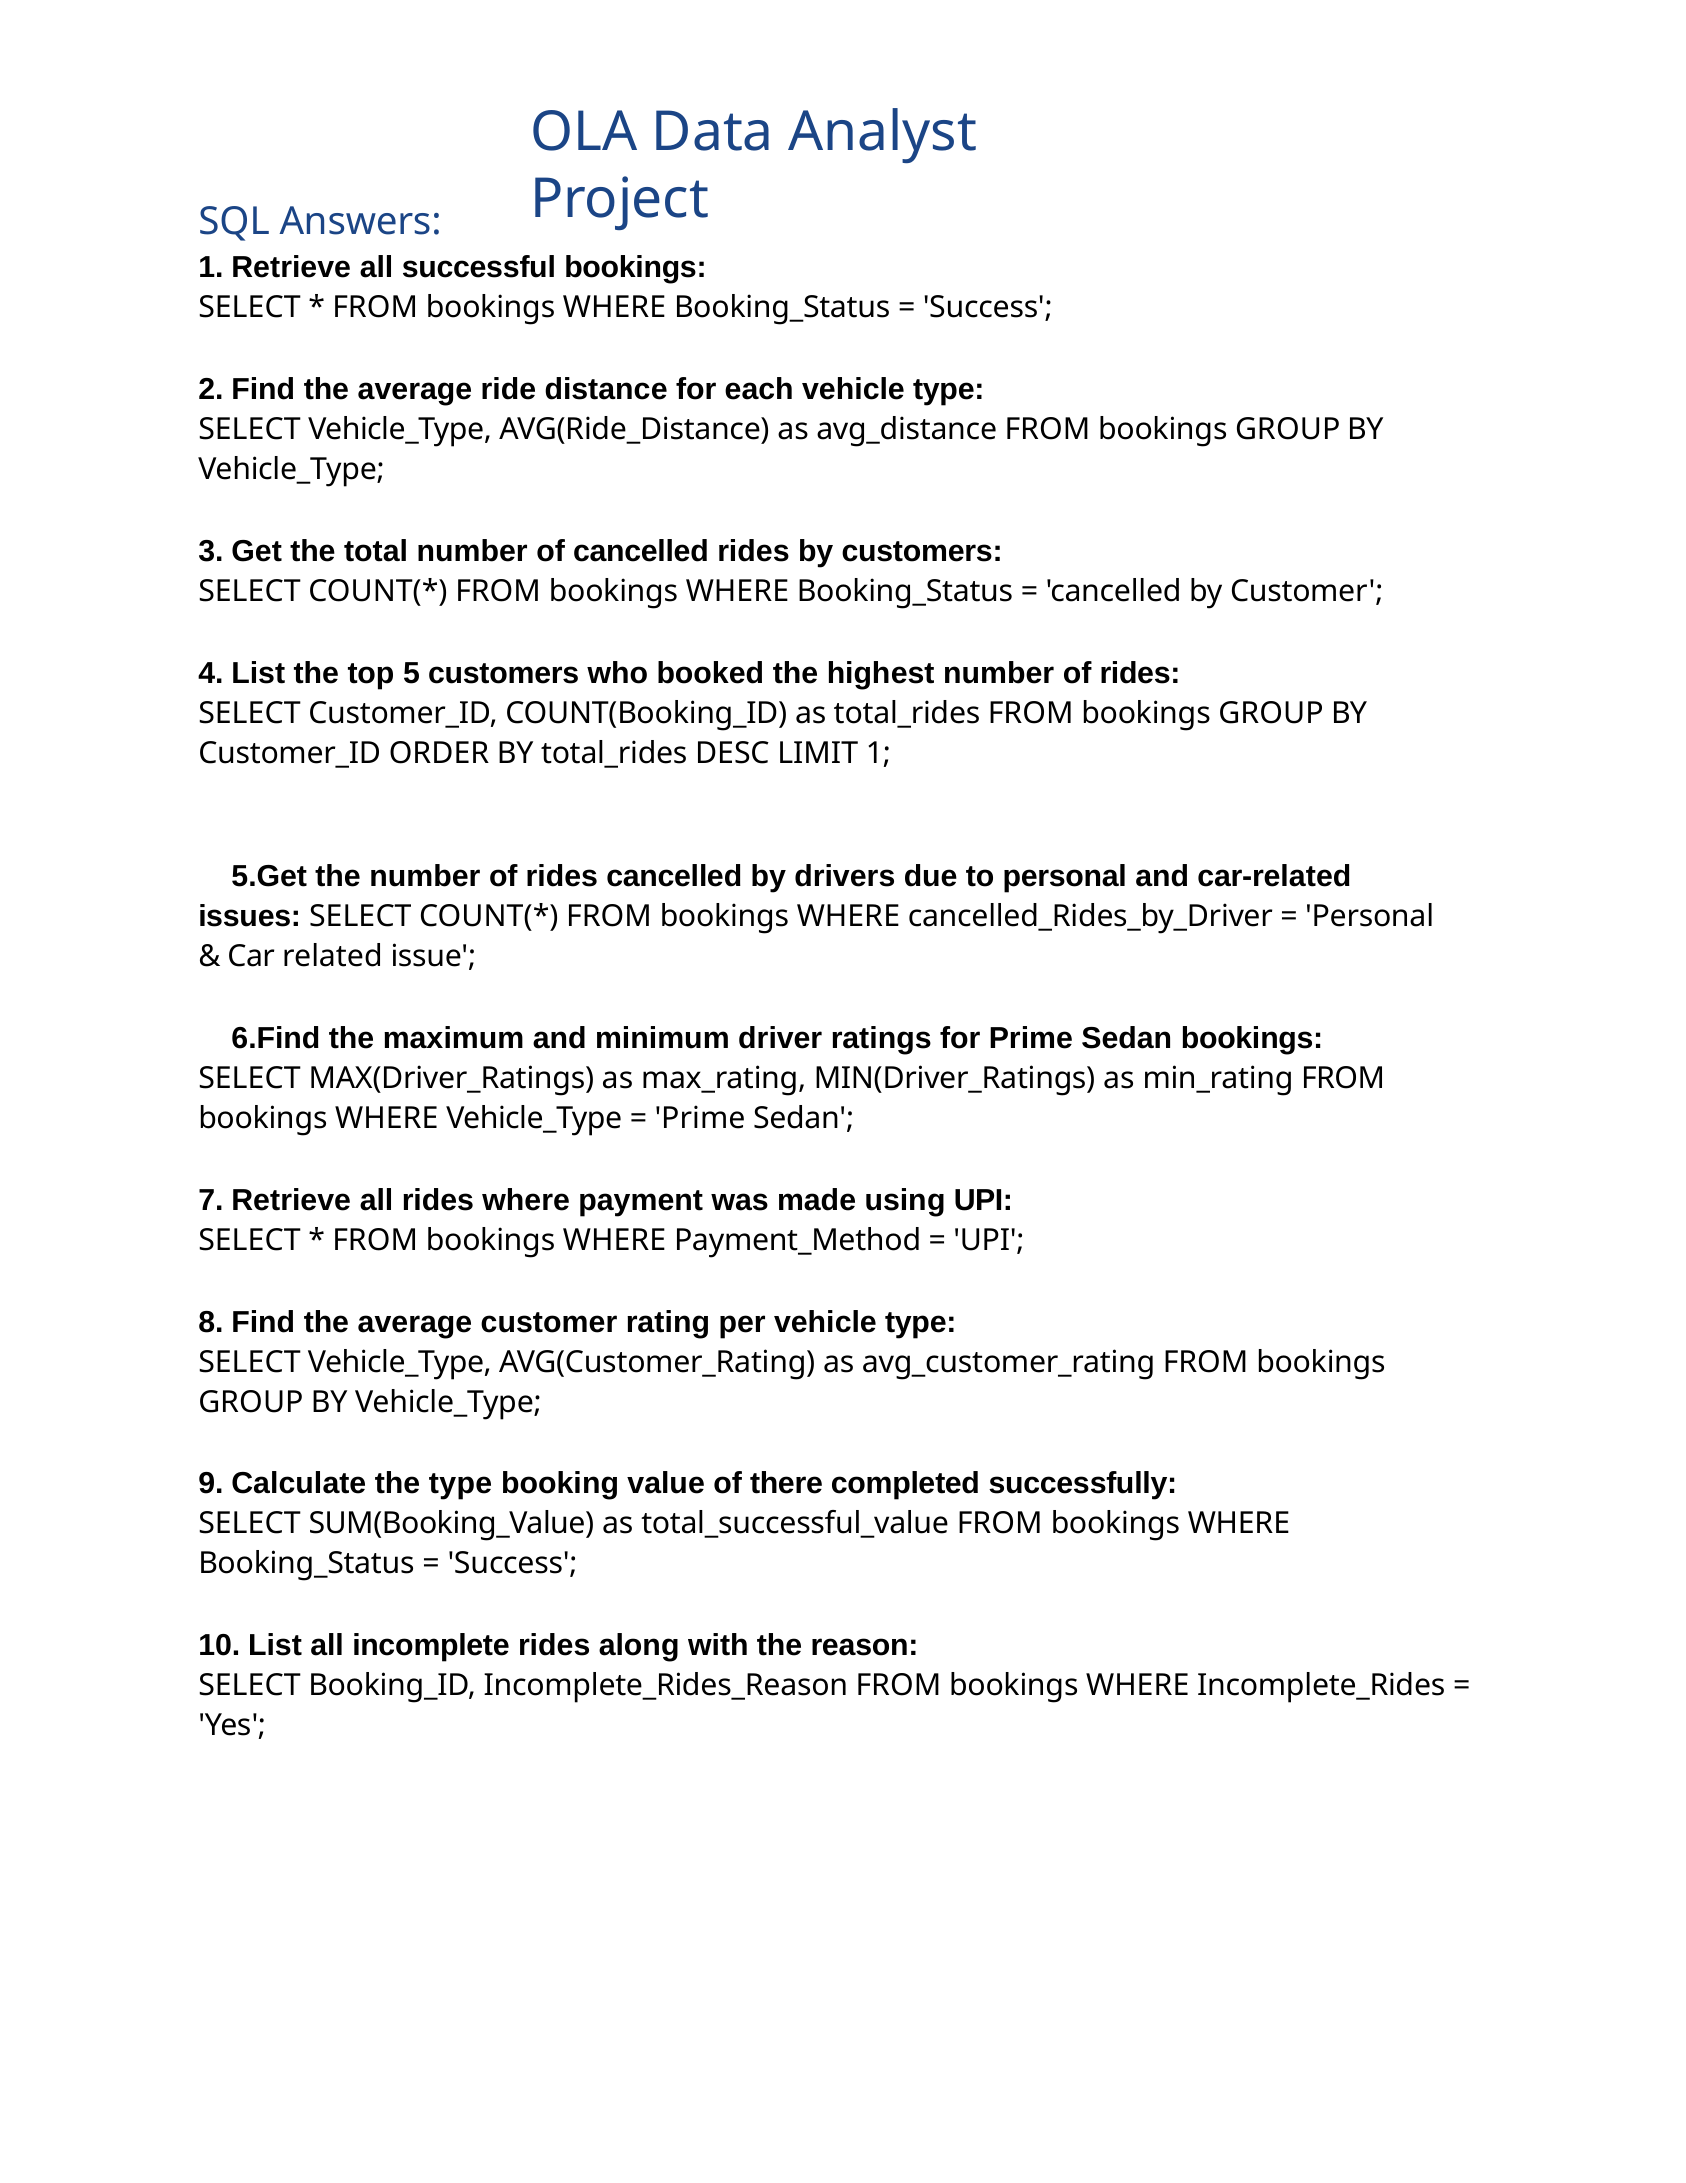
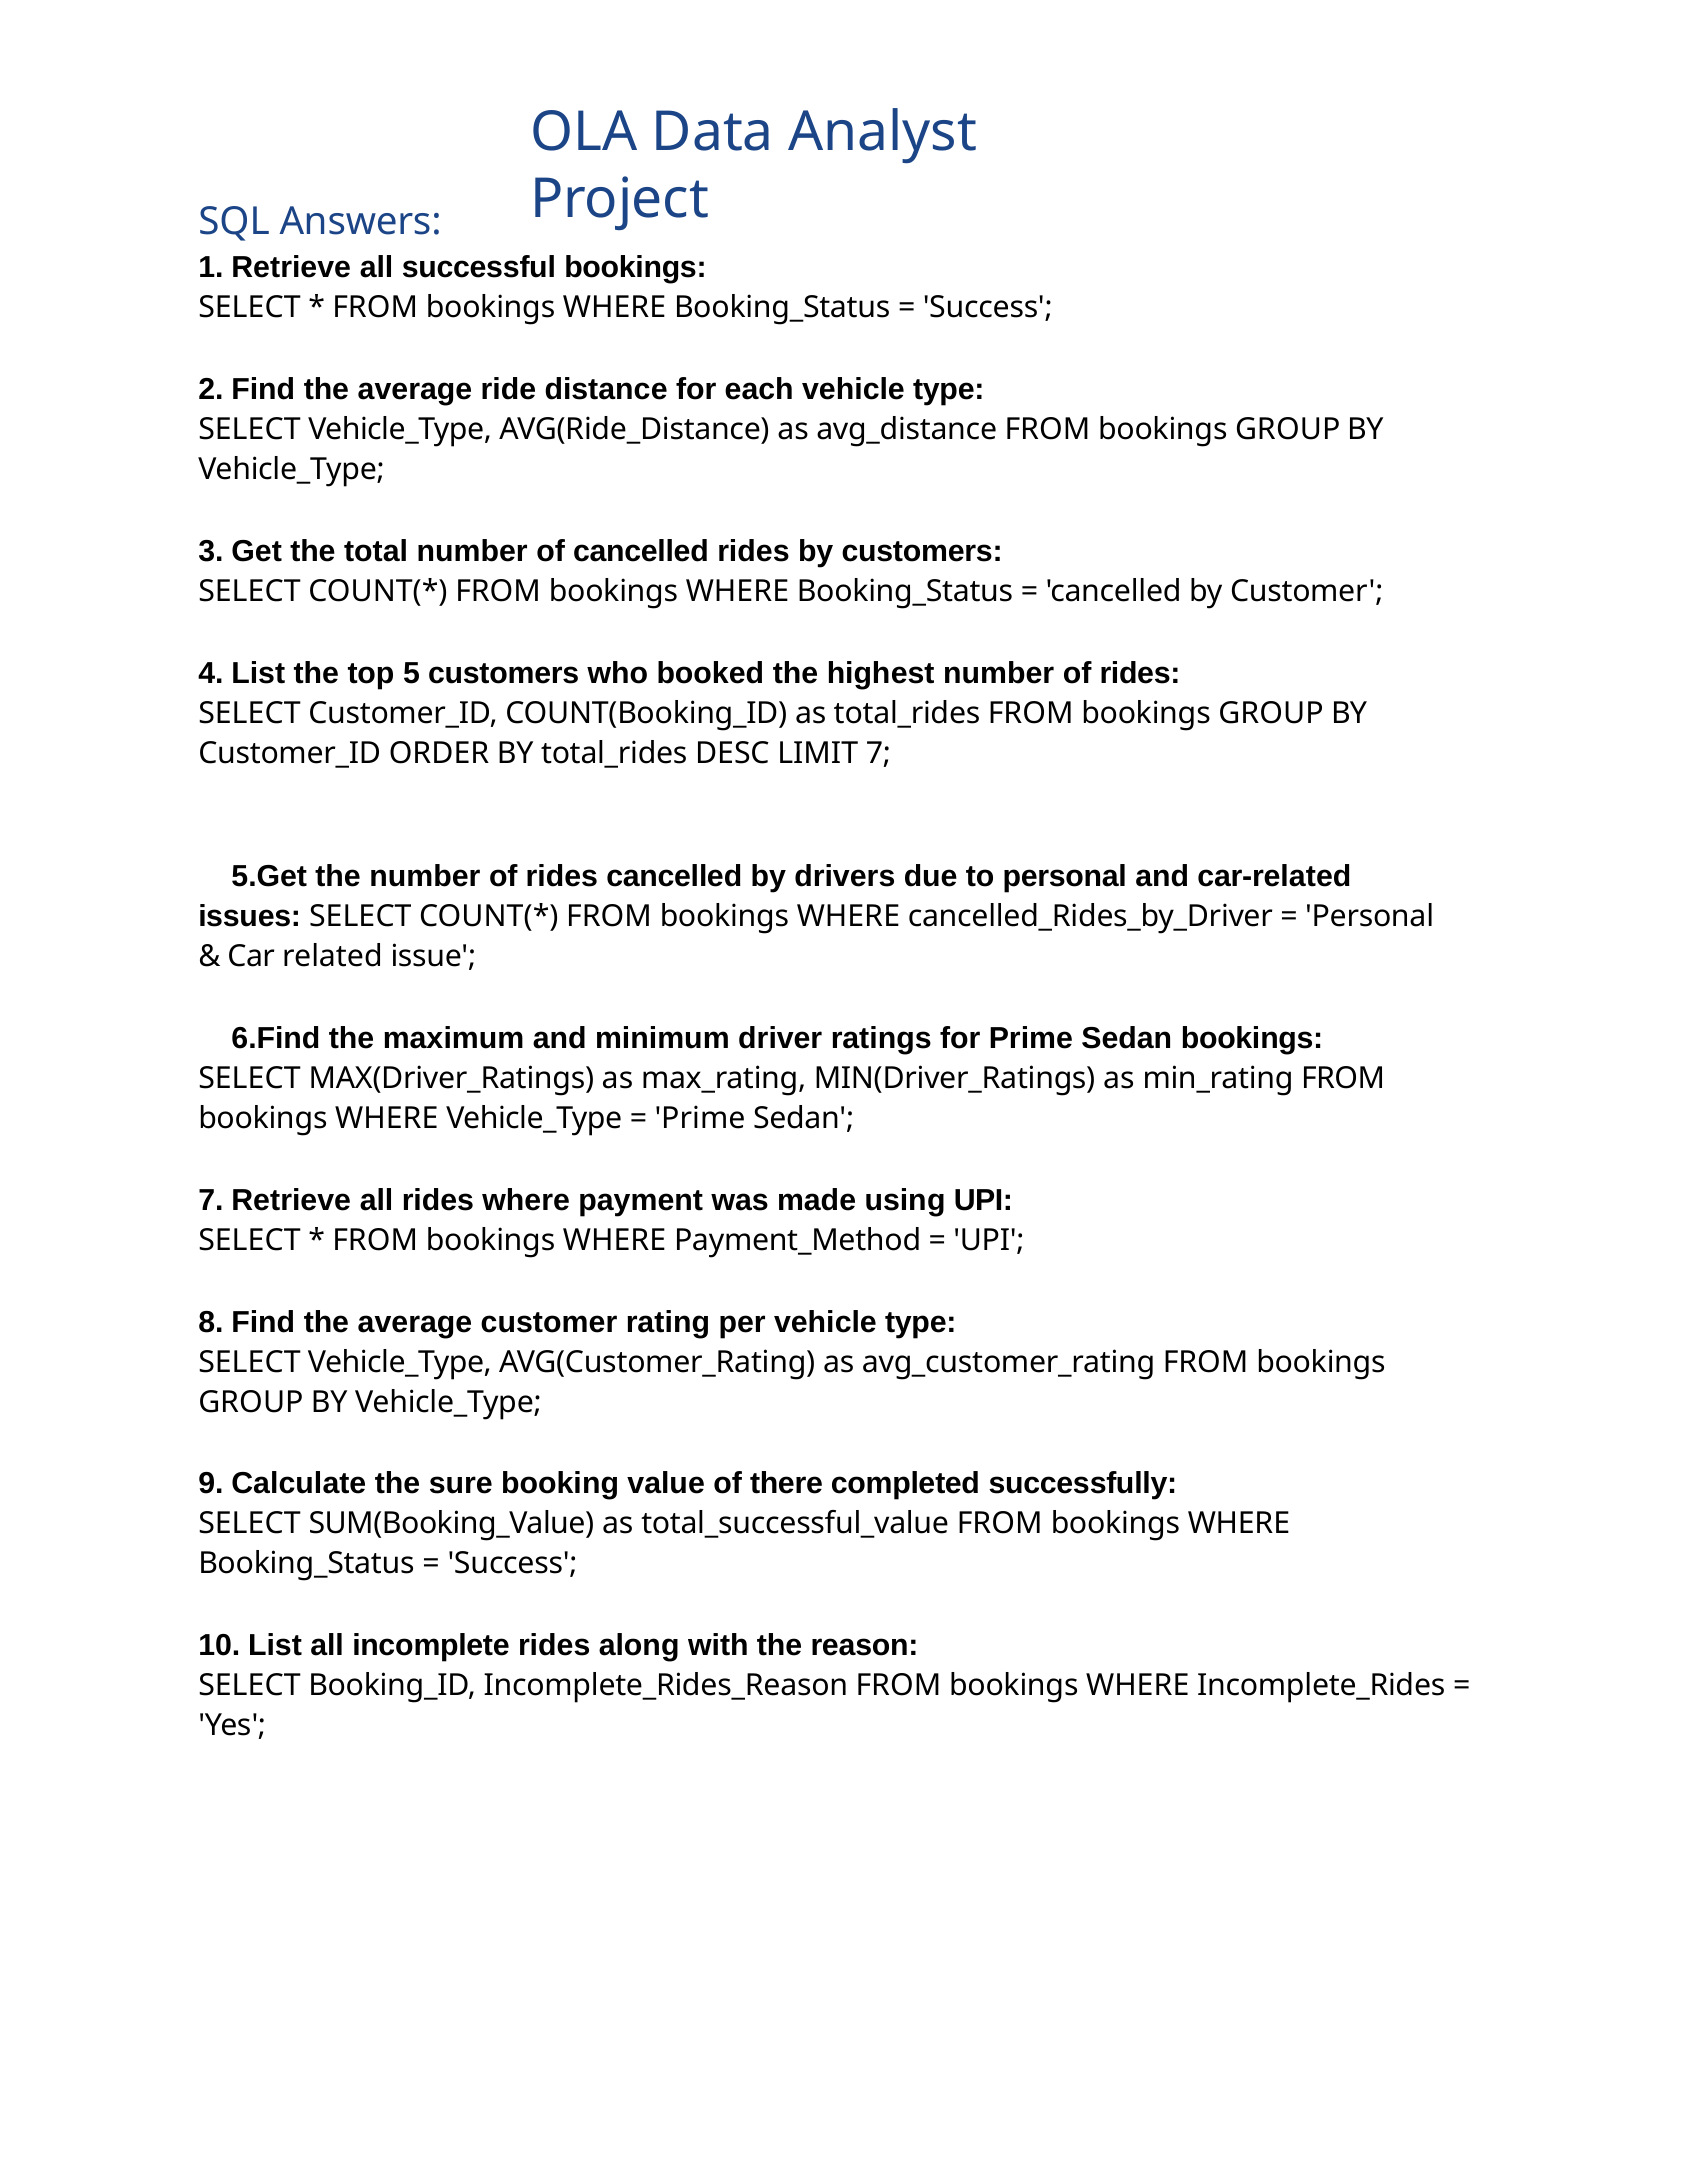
LIMIT 1: 1 -> 7 (878, 753)
the type: type -> sure (461, 1483)
